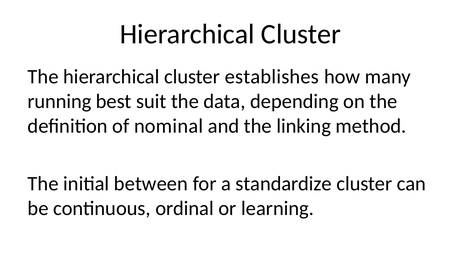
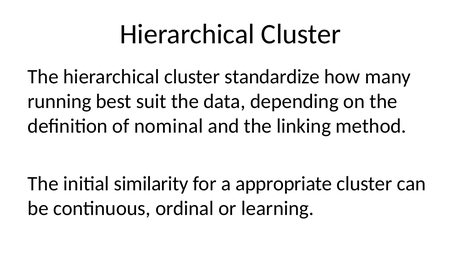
establishes: establishes -> standardize (272, 77)
between: between -> similarity (151, 183)
standardize: standardize -> appropriate (284, 183)
